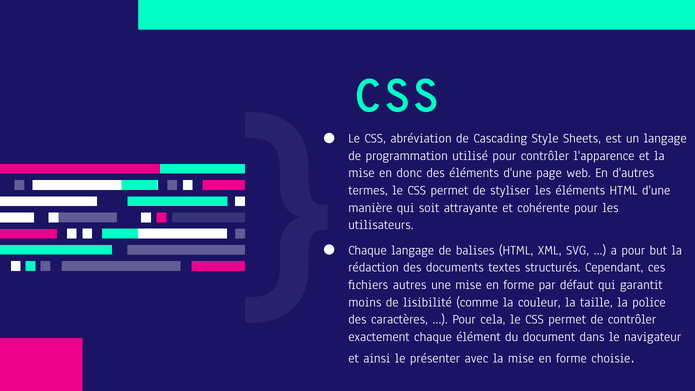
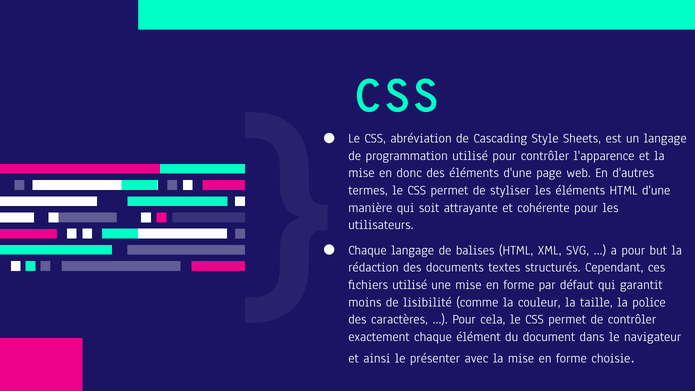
fichiers autres: autres -> utilisé (410, 285)
